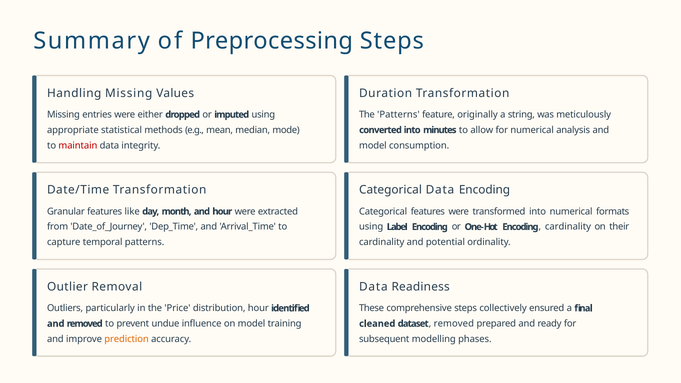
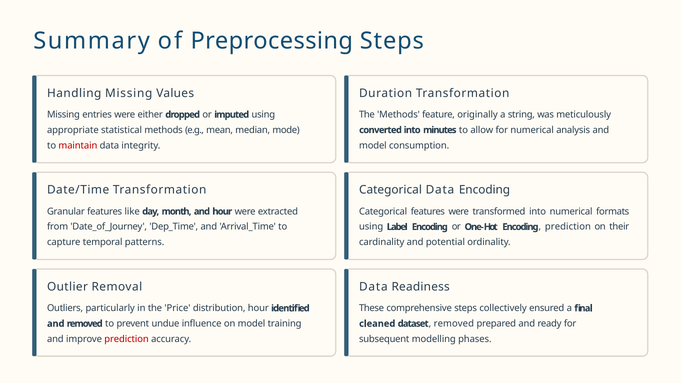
The Patterns: Patterns -> Methods (399, 115)
Encoding cardinality: cardinality -> prediction (568, 227)
prediction colour: orange -> red (127, 339)
